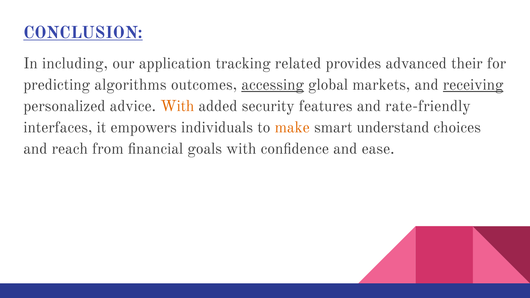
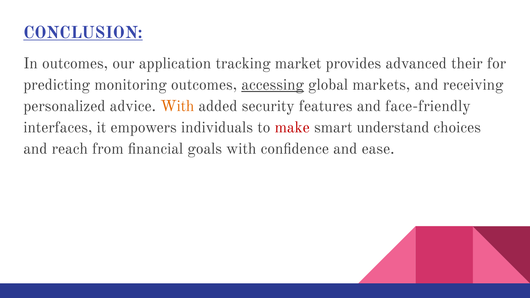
In including: including -> outcomes (75, 64)
related: related -> market (298, 64)
algorithms: algorithms -> monitoring (131, 85)
receiving underline: present -> none (473, 85)
rate-friendly: rate-friendly -> face-friendly (428, 106)
make colour: orange -> red (292, 128)
